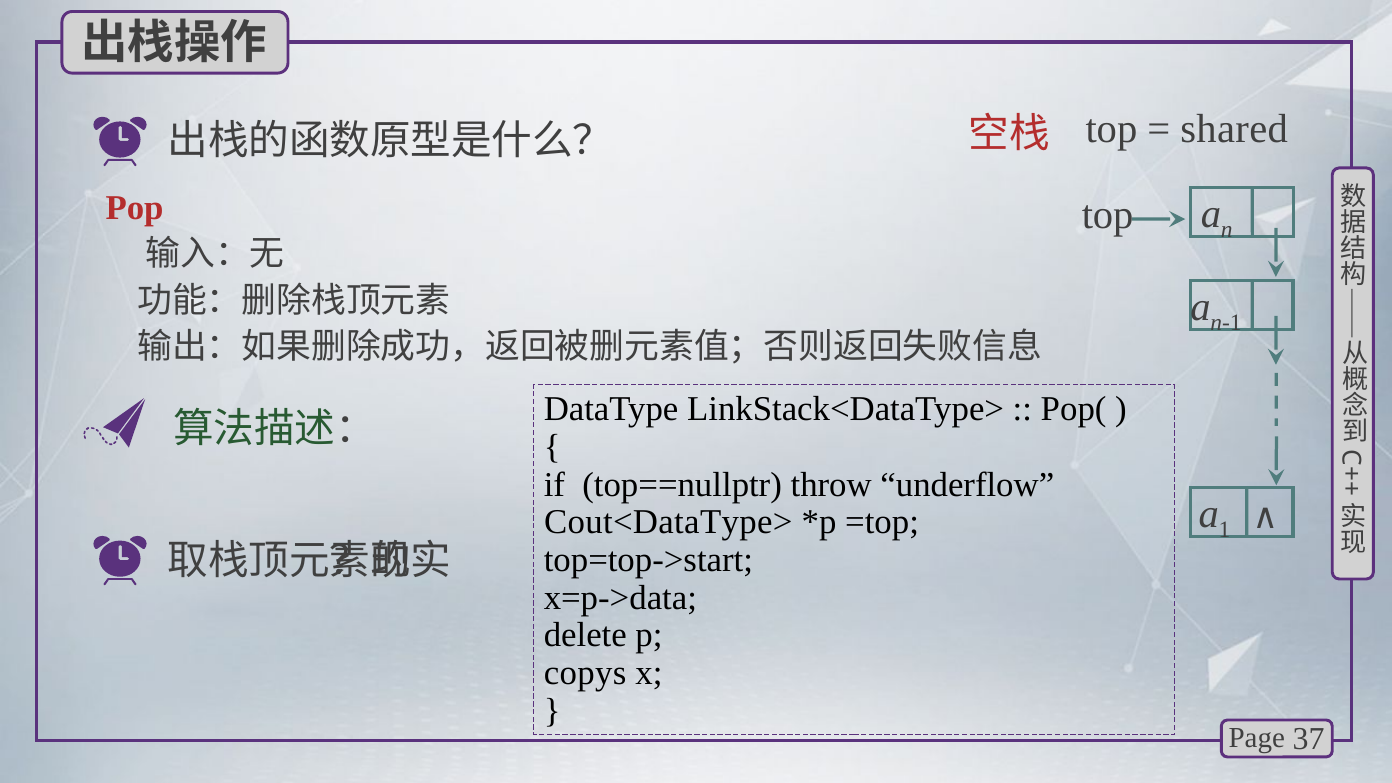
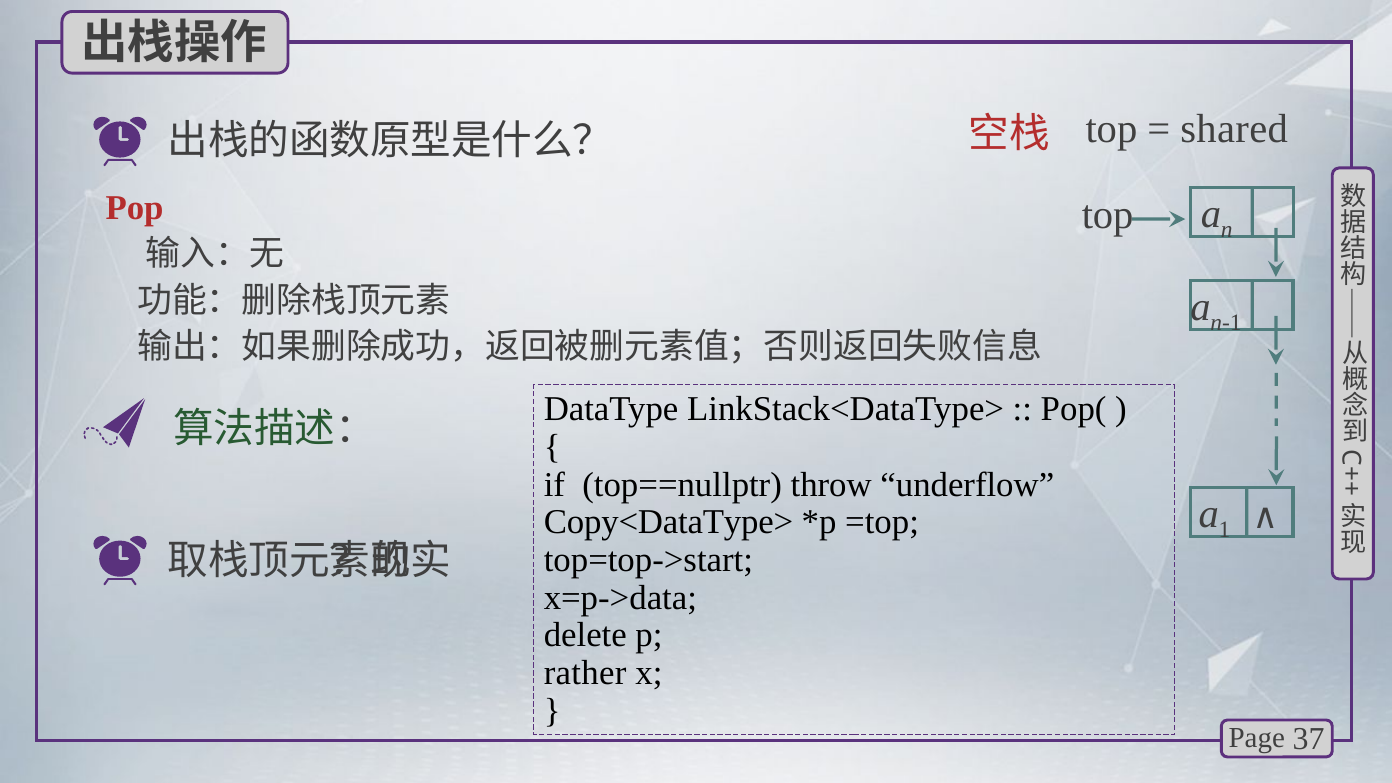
Cout<DataType>: Cout<DataType> -> Copy<DataType> (669, 522)
copys: copys -> rather (585, 673)
